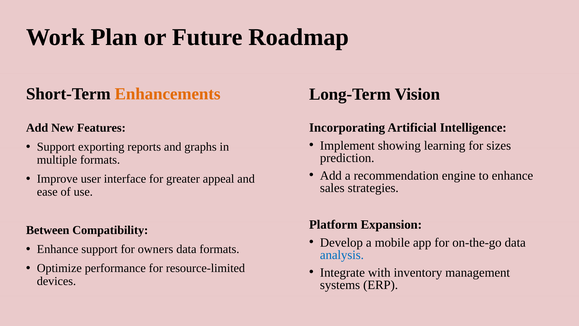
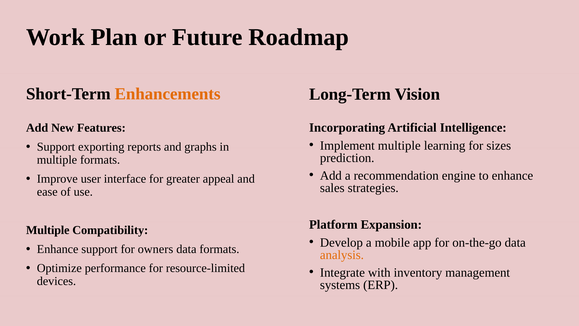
Implement showing: showing -> multiple (399, 145)
Between: Between -> Multiple (48, 230)
analysis colour: blue -> orange (342, 255)
